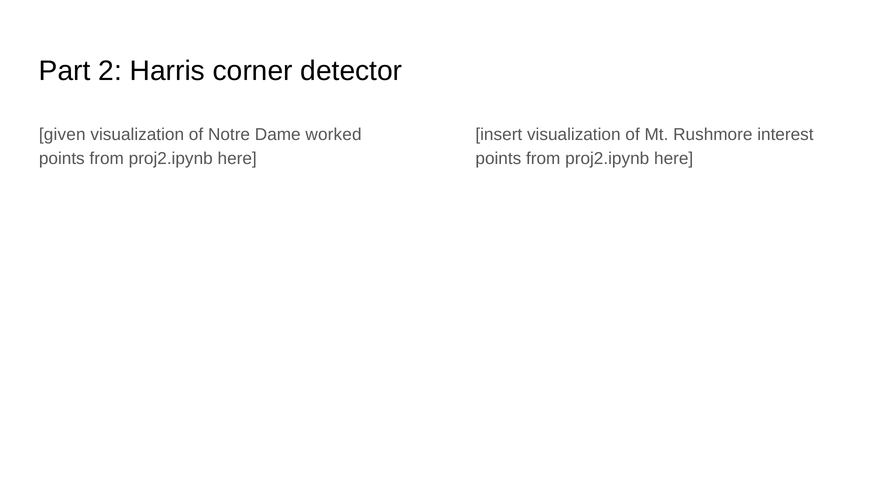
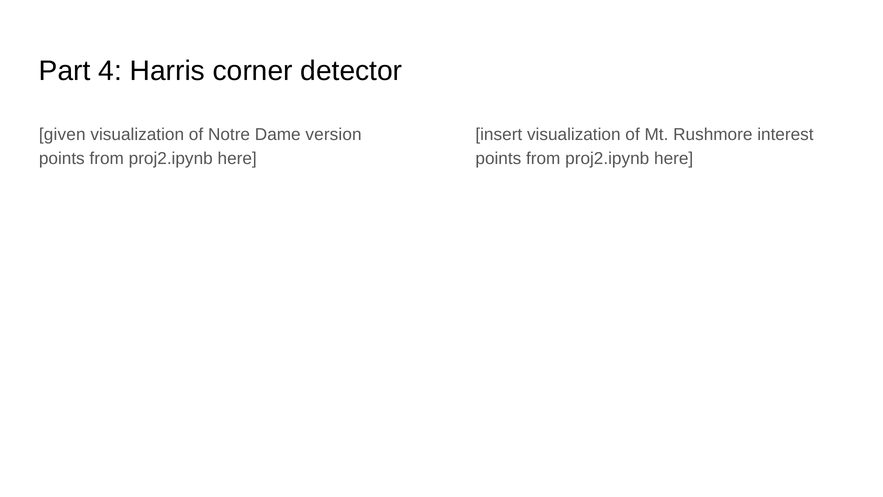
2: 2 -> 4 (110, 71)
worked: worked -> version (334, 135)
